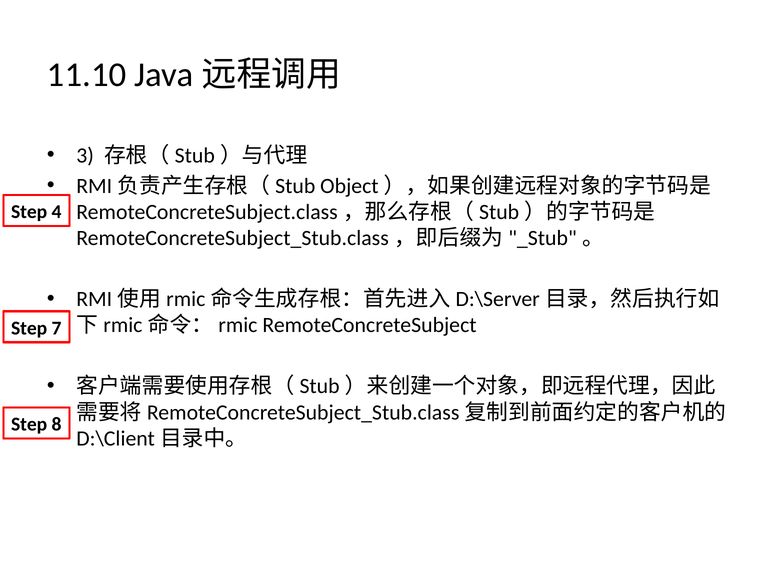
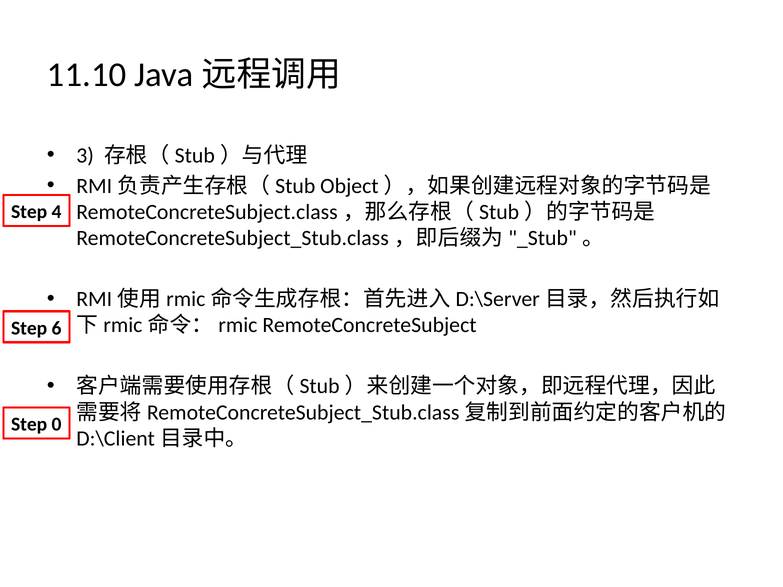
7: 7 -> 6 (56, 328)
8: 8 -> 0 (56, 425)
